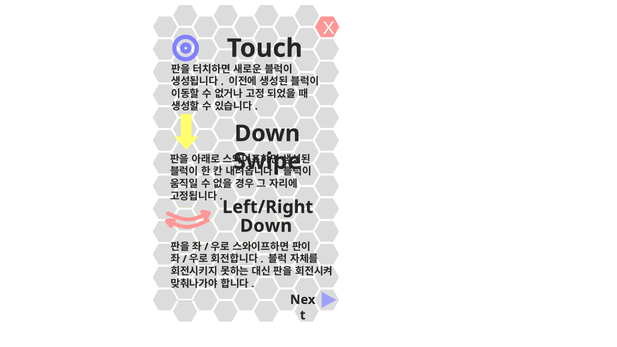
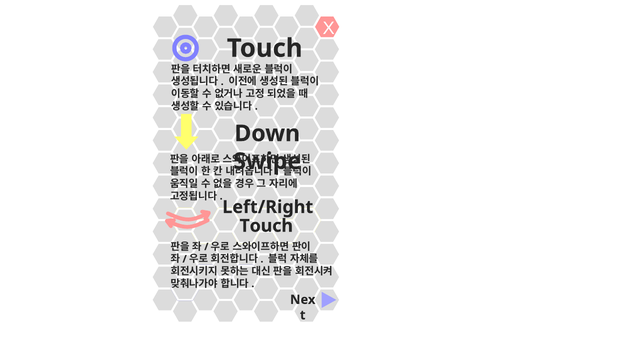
Down: Down -> Touch (266, 226)
